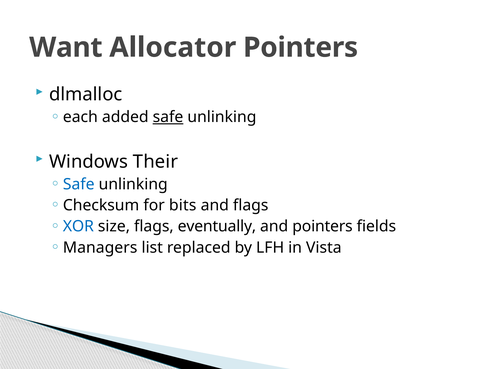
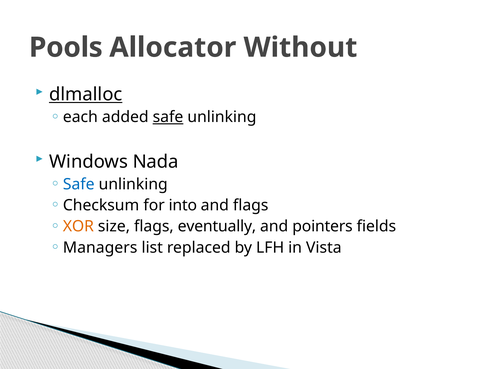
Want: Want -> Pools (66, 47)
Allocator Pointers: Pointers -> Without (300, 47)
dlmalloc underline: none -> present (86, 94)
Their: Their -> Nada (156, 162)
bits: bits -> into (183, 205)
XOR colour: blue -> orange (78, 226)
